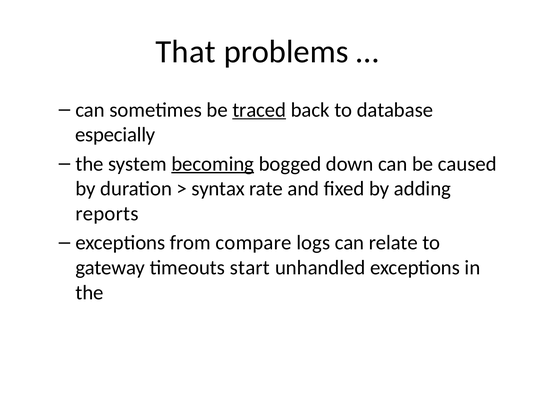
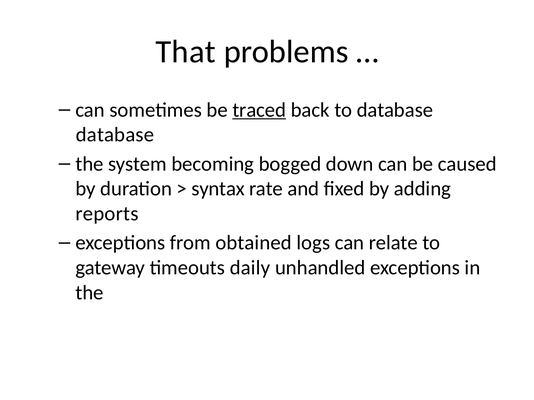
especially: especially -> database (115, 135)
becoming underline: present -> none (213, 164)
compare: compare -> obtained (254, 243)
start: start -> daily (250, 268)
